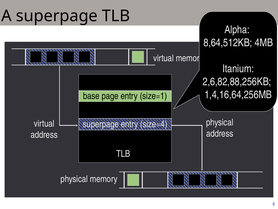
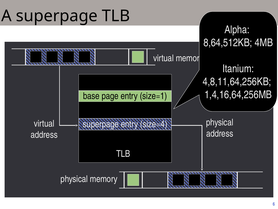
2,6,82,88,256KB: 2,6,82,88,256KB -> 4,8,11,64,256KB (237, 82)
